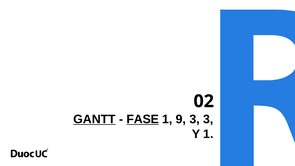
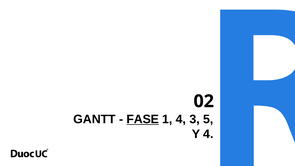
GANTT underline: present -> none (95, 119)
1 9: 9 -> 4 (181, 119)
3 3: 3 -> 5 (208, 119)
Y 1: 1 -> 4 (208, 134)
